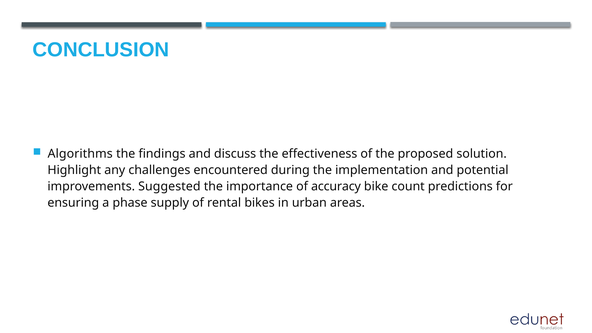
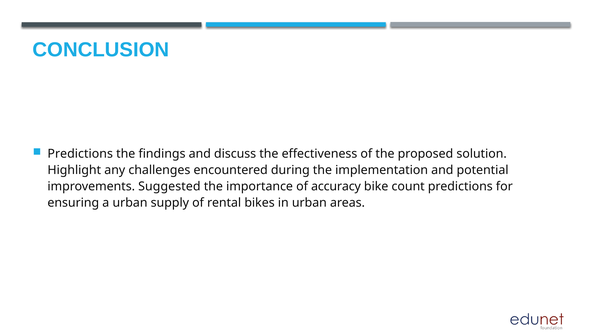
Algorithms: Algorithms -> Predictions (80, 154)
a phase: phase -> urban (130, 203)
